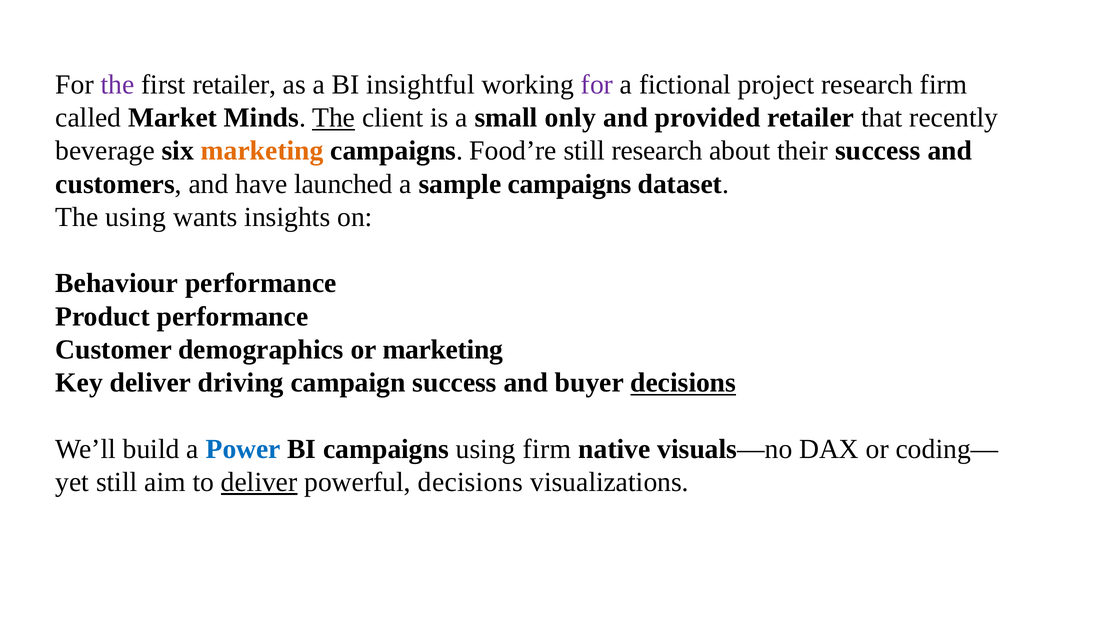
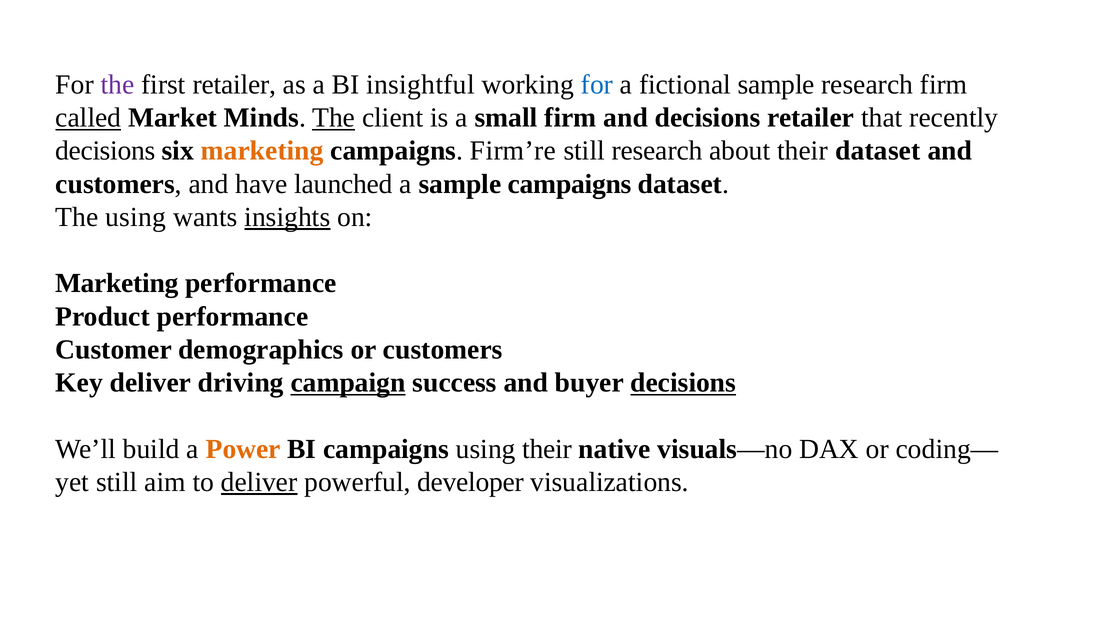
for colour: purple -> blue (597, 85)
fictional project: project -> sample (776, 85)
called underline: none -> present (88, 118)
small only: only -> firm (570, 118)
and provided: provided -> decisions (708, 118)
beverage: beverage -> decisions (105, 151)
Food’re: Food’re -> Firm’re (513, 151)
their success: success -> dataset (878, 151)
insights underline: none -> present (287, 217)
Behaviour: Behaviour -> Marketing (117, 283)
or marketing: marketing -> customers (443, 350)
campaign underline: none -> present (348, 383)
Power colour: blue -> orange (243, 449)
using firm: firm -> their (547, 449)
powerful decisions: decisions -> developer (471, 482)
